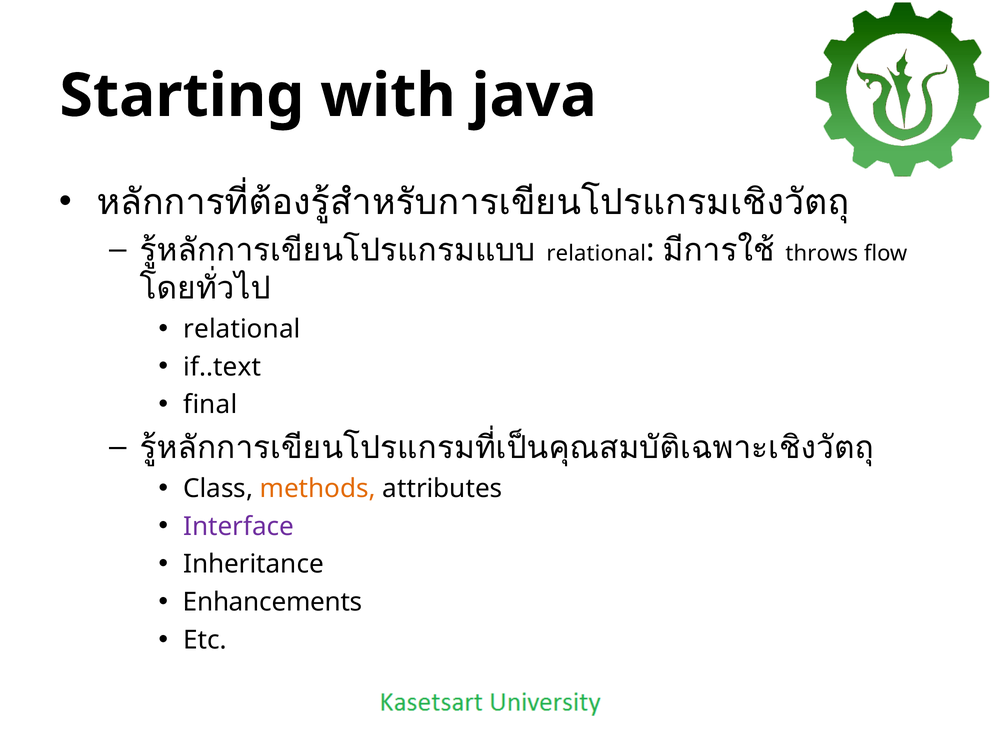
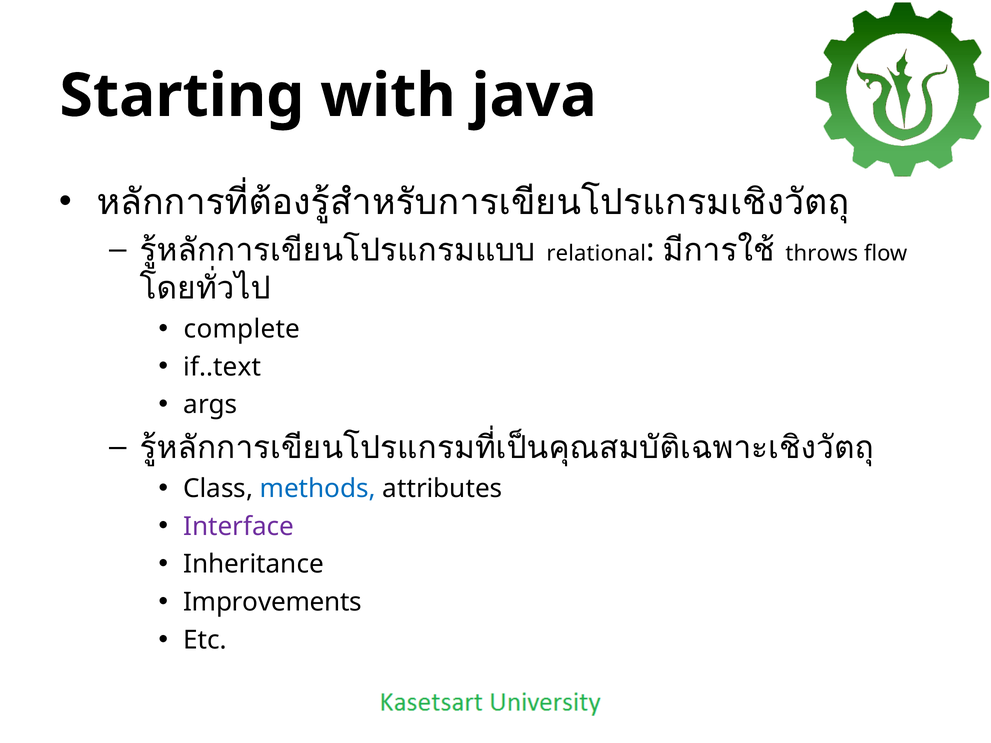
relational: relational -> complete (242, 329)
final: final -> args (210, 405)
methods colour: orange -> blue (318, 489)
Enhancements: Enhancements -> Improvements (273, 603)
